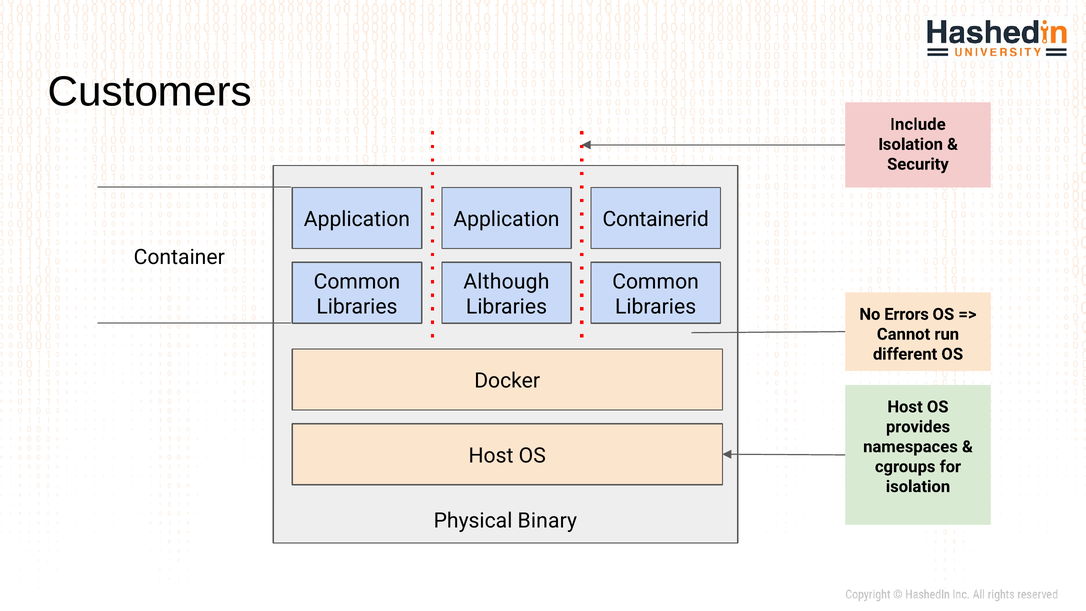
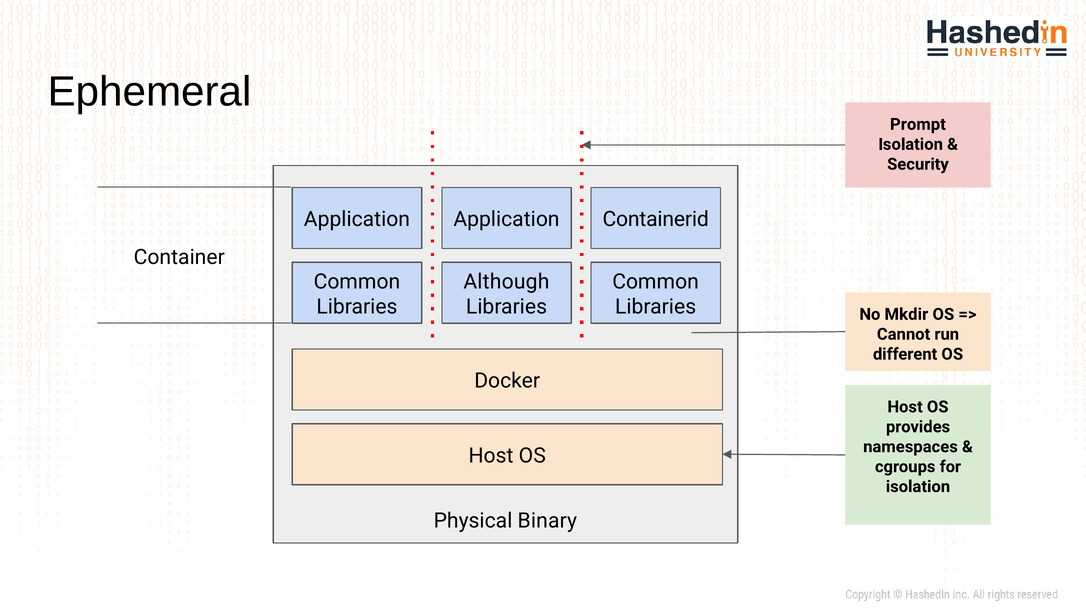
Customers: Customers -> Ephemeral (150, 92)
Include: Include -> Prompt (918, 124)
Errors: Errors -> Mkdir (906, 314)
